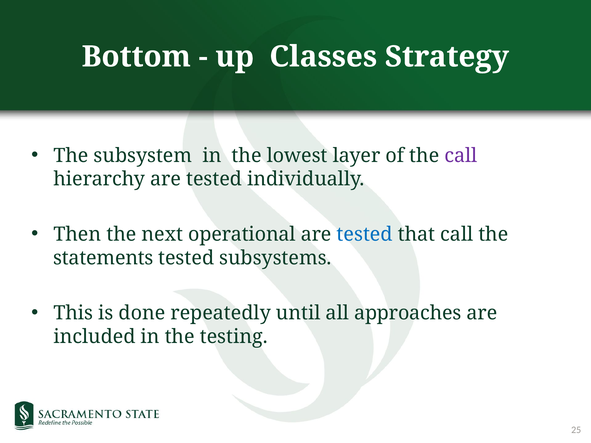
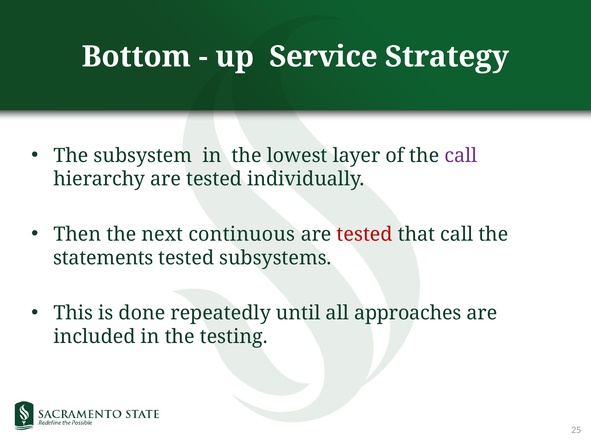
Classes: Classes -> Service (323, 57)
operational: operational -> continuous (242, 234)
tested colour: blue -> red (365, 234)
